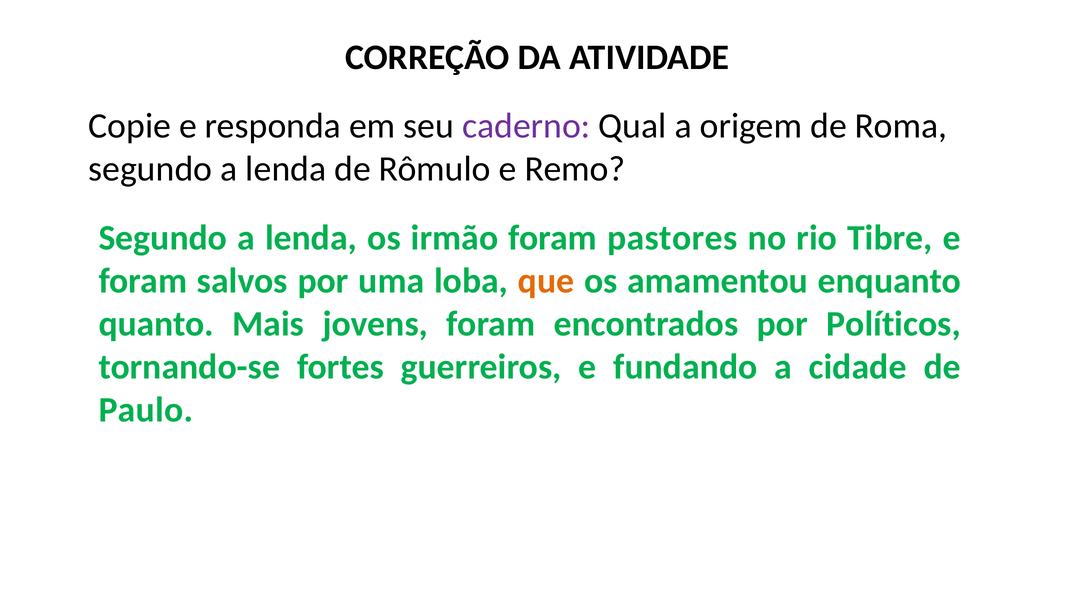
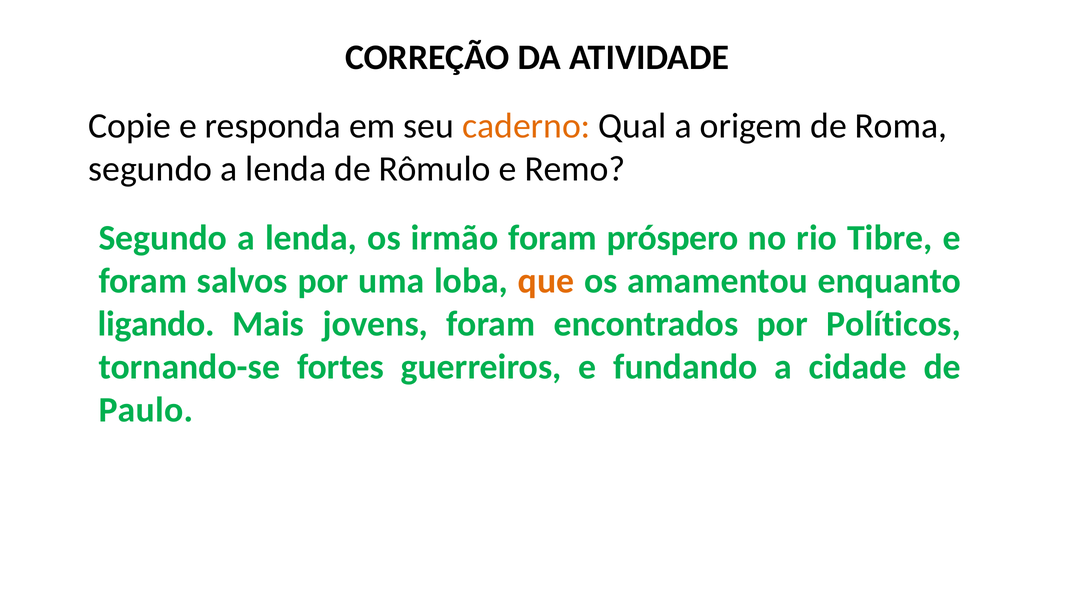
caderno colour: purple -> orange (526, 126)
pastores: pastores -> próspero (673, 238)
quanto: quanto -> ligando (156, 324)
